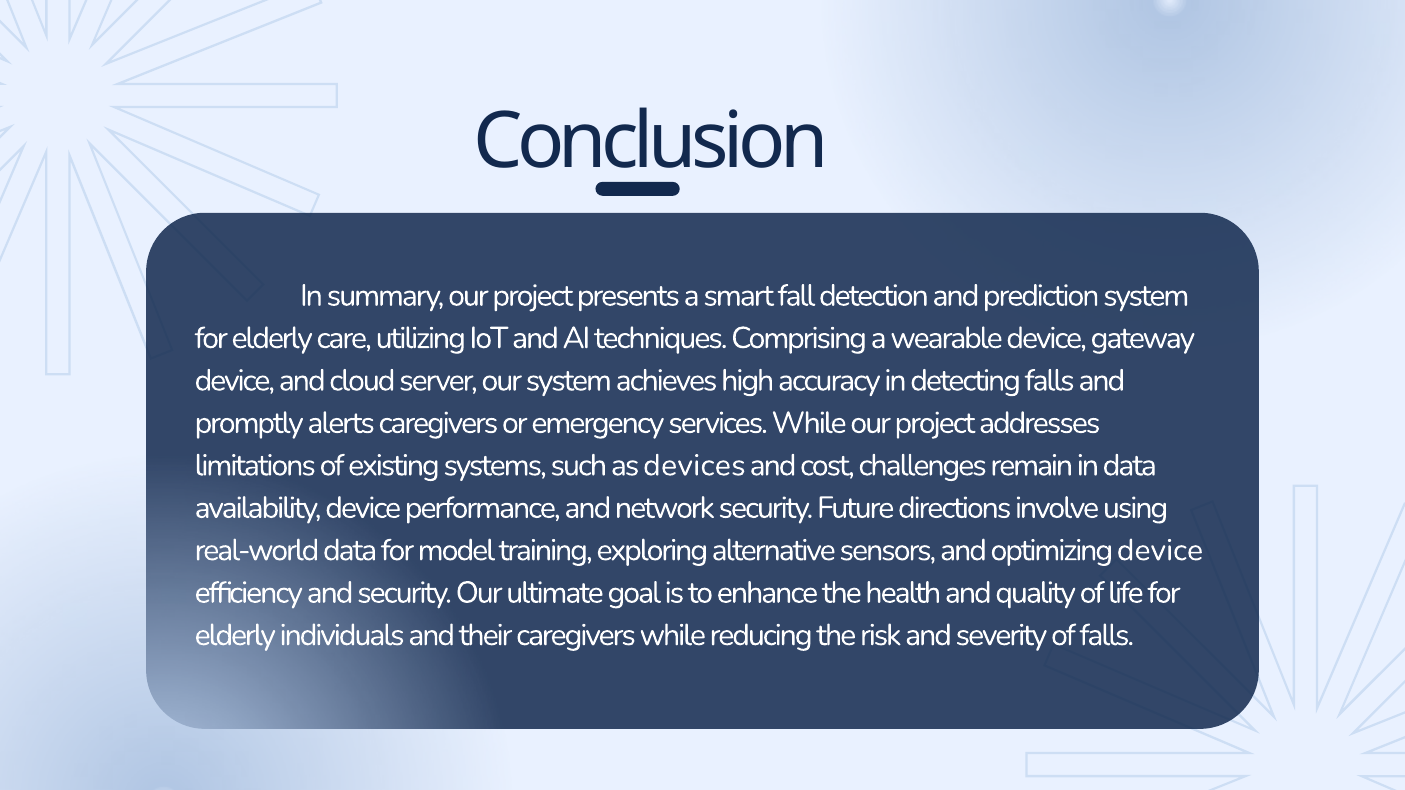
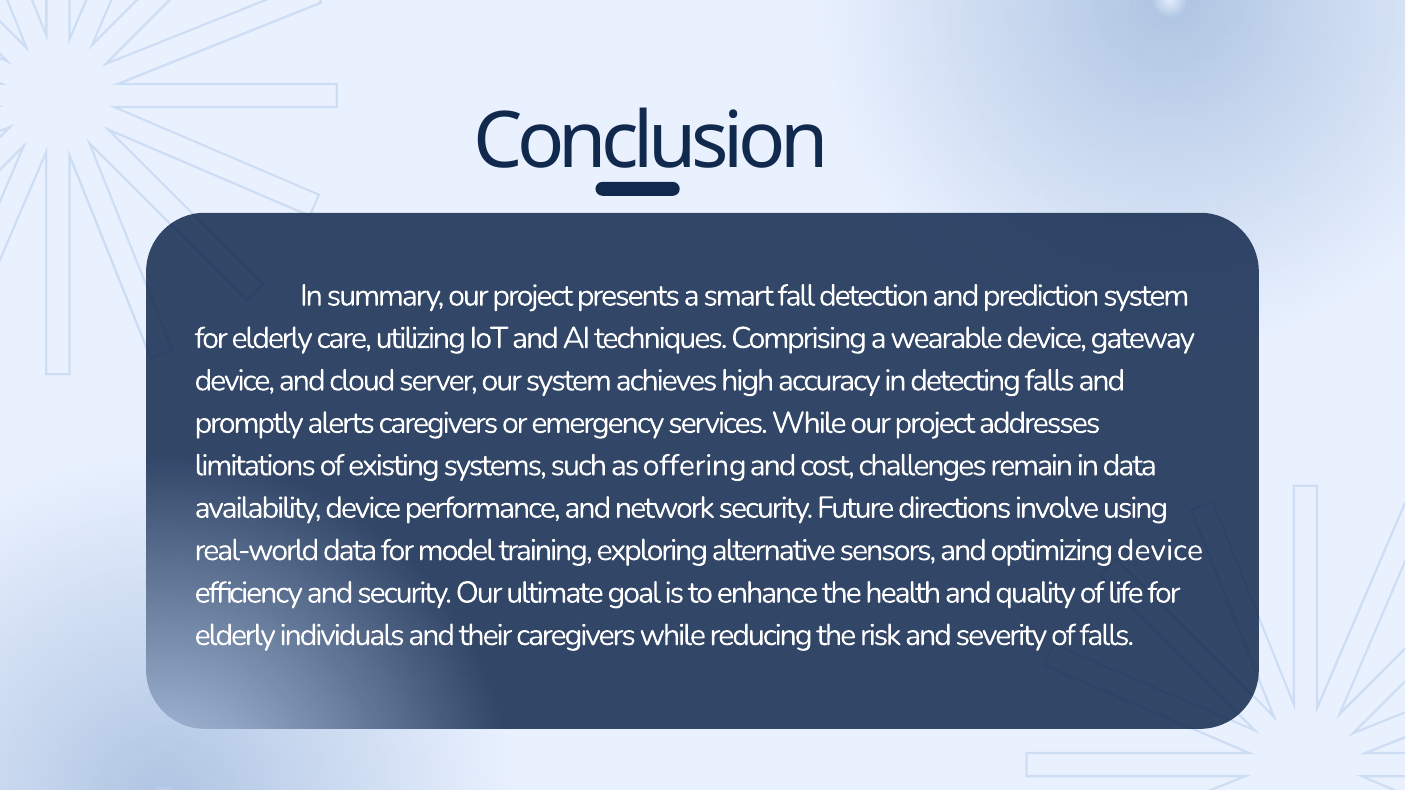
devices: devices -> offering (695, 466)
